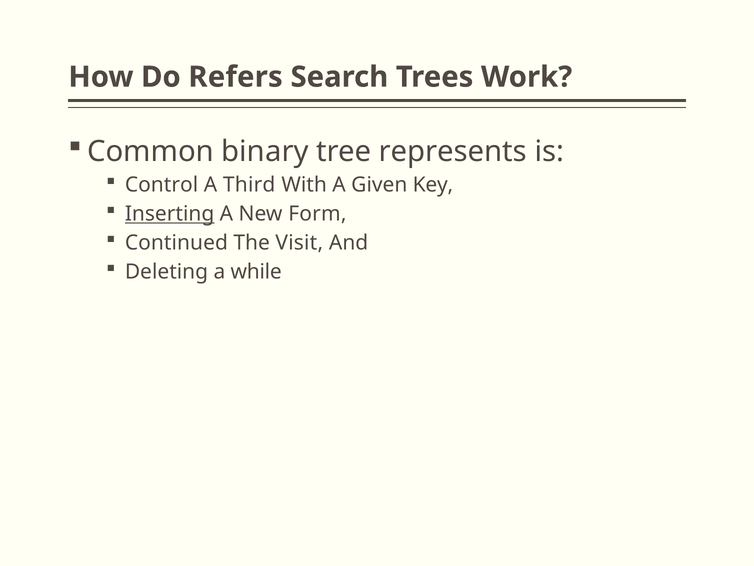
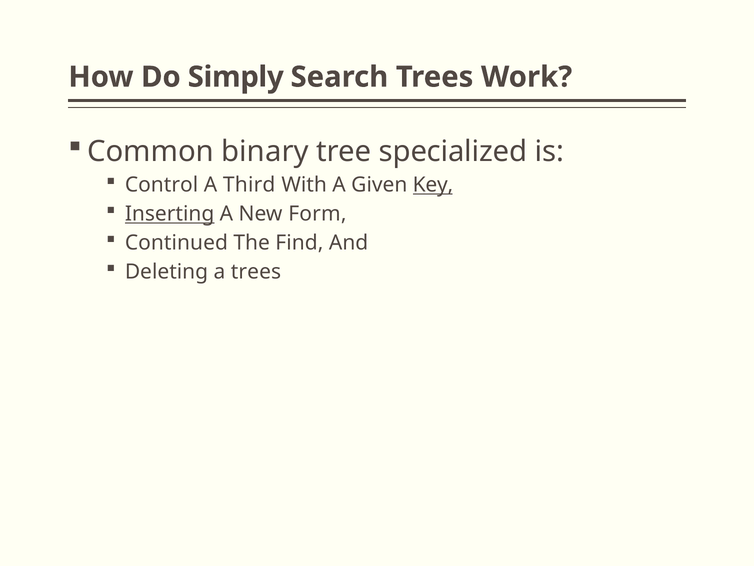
Refers: Refers -> Simply (236, 77)
represents: represents -> specialized (453, 151)
Key underline: none -> present (433, 185)
Visit: Visit -> Find (299, 243)
a while: while -> trees (256, 272)
